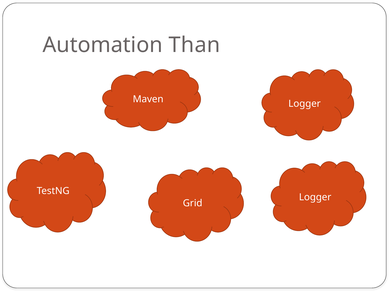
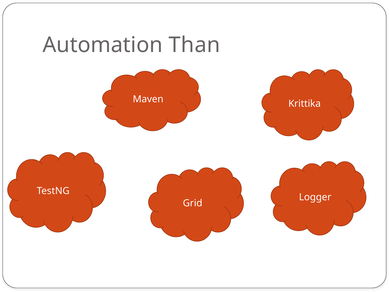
Maven Logger: Logger -> Krittika (305, 104)
